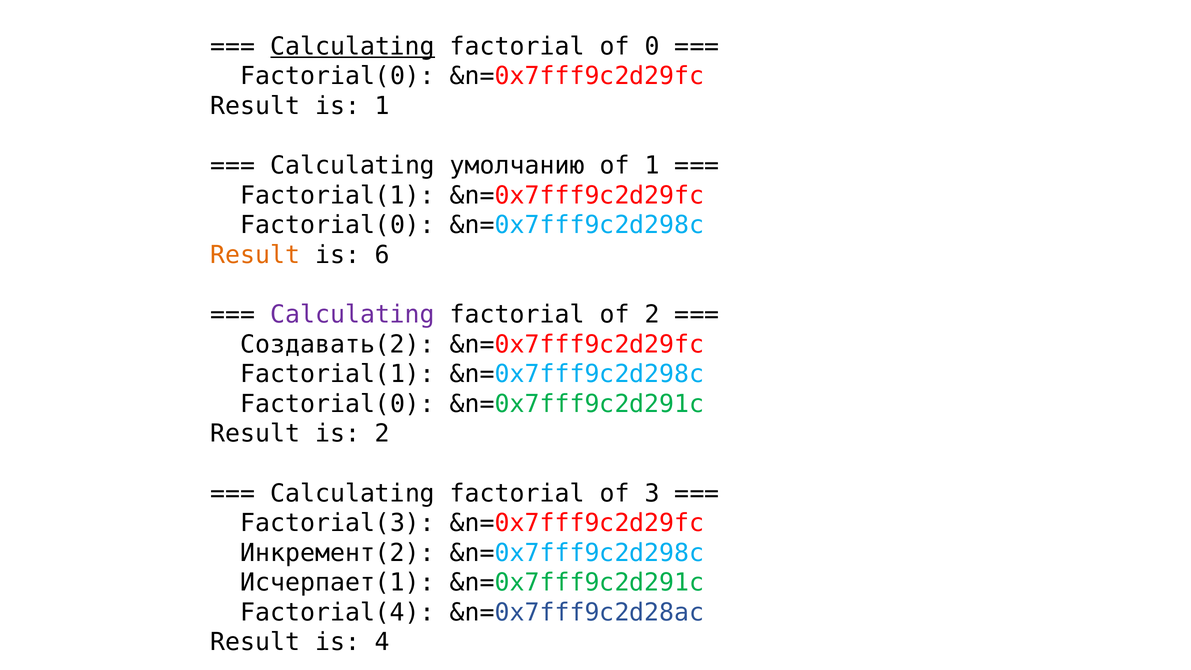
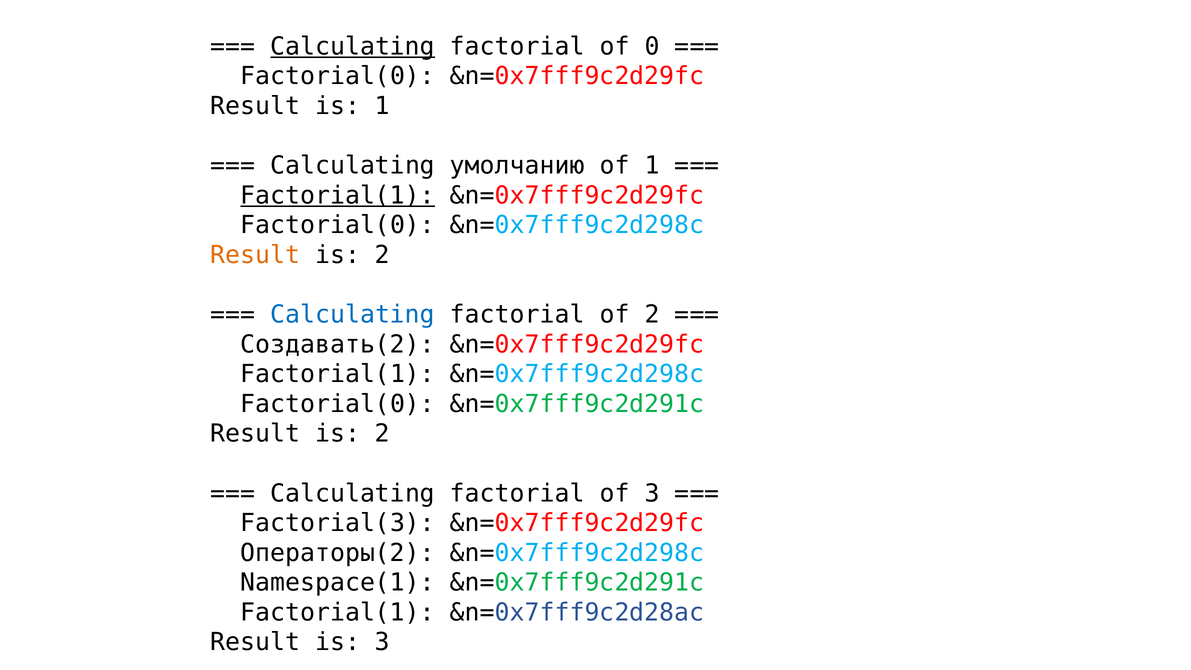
Factorial(1 underline: none -> present (338, 195)
6: 6 -> 2 (382, 255)
Calculating colour: purple -> blue (353, 315)
Инкремент(2: Инкремент(2 -> Операторы(2 (338, 553)
Исчерпает(1: Исчерпает(1 -> Namespace(1 (338, 583)
Factorial(4: Factorial(4 -> Factorial(1 (338, 612)
is 4: 4 -> 3 (382, 642)
